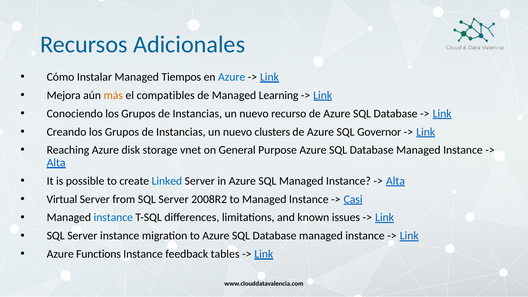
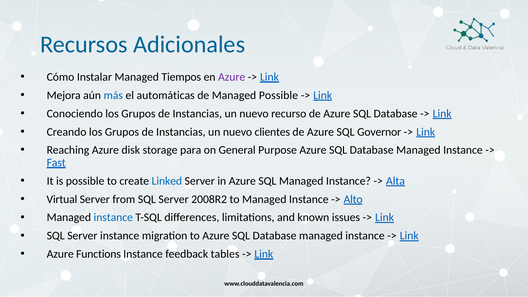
Azure colour: blue -> purple (232, 77)
más colour: orange -> blue (113, 95)
compatibles: compatibles -> automáticas (166, 95)
Managed Learning: Learning -> Possible (278, 95)
clusters: clusters -> clientes (272, 132)
vnet: vnet -> para (191, 150)
Alta: Alta -> Fast (56, 163)
Casi: Casi -> Alto (353, 199)
